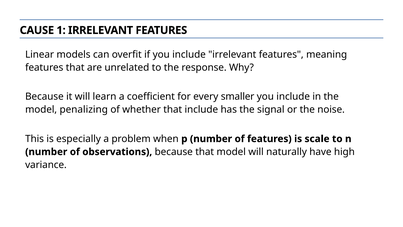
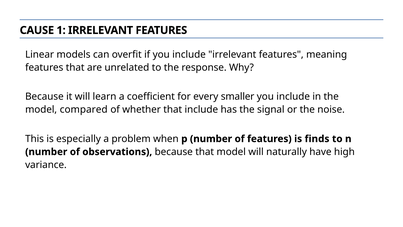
penalizing: penalizing -> compared (84, 109)
scale: scale -> finds (317, 138)
